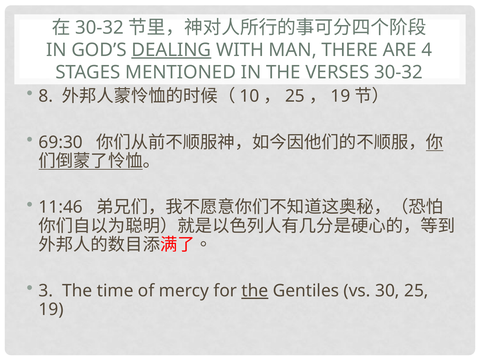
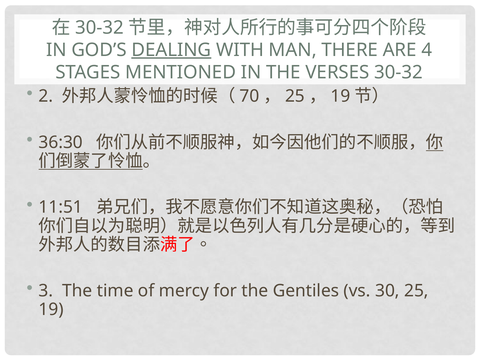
8: 8 -> 2 (46, 96)
10: 10 -> 70 (249, 96)
69:30: 69:30 -> 36:30 (61, 142)
11:46: 11:46 -> 11:51 (61, 207)
the underline: present -> none (255, 291)
